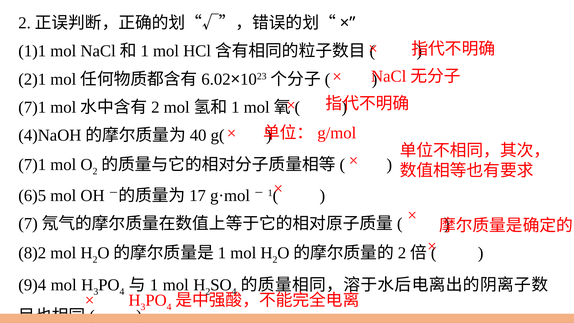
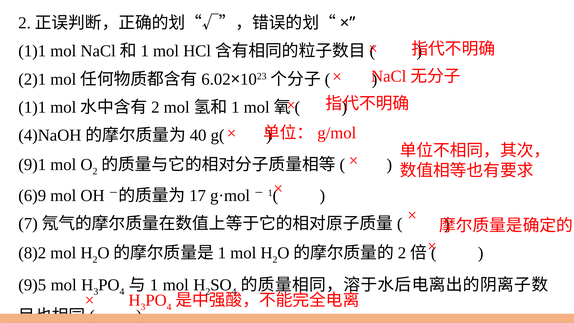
7)1: 7)1 -> 1)1 (32, 107)
7)1: 7)1 -> 9)1 (32, 165)
6)5: 6)5 -> 6)9 (32, 196)
9)4: 9)4 -> 9)5 (32, 285)
